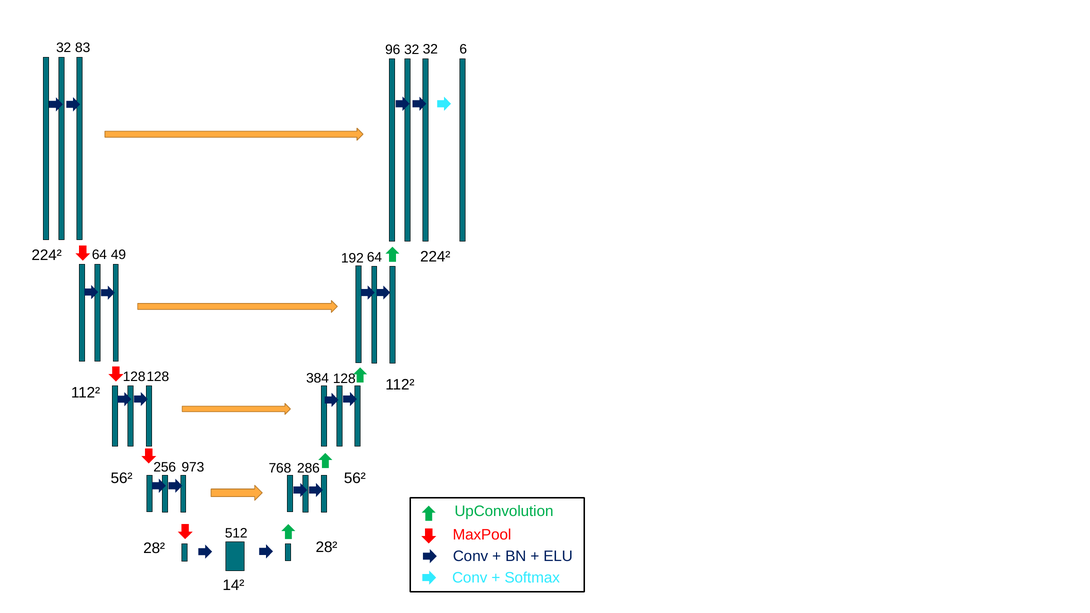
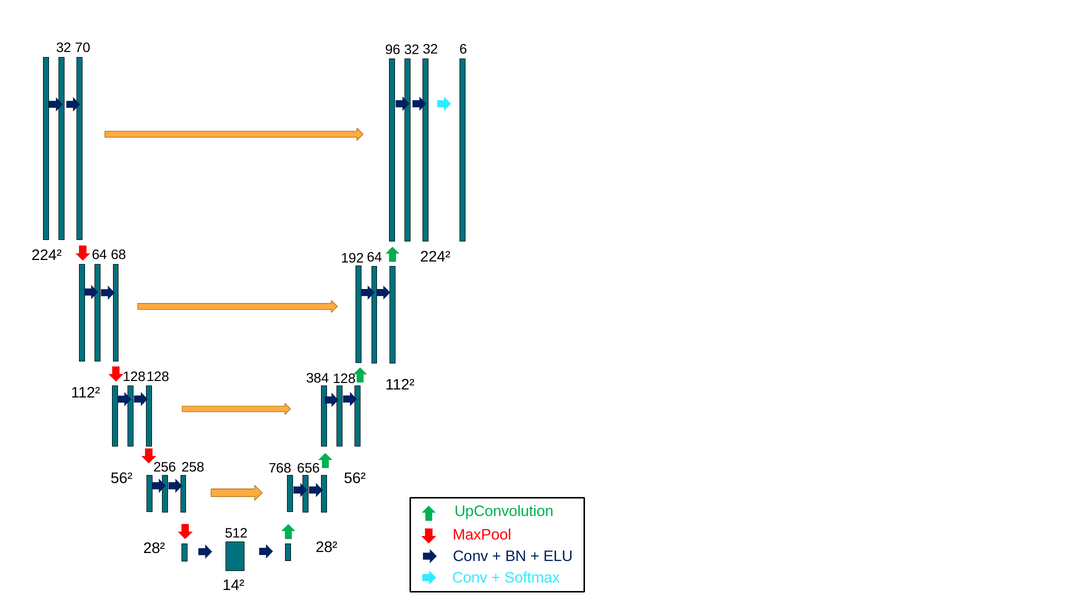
83: 83 -> 70 (83, 48)
49: 49 -> 68 (118, 255)
973: 973 -> 258 (193, 467)
286: 286 -> 656 (308, 468)
